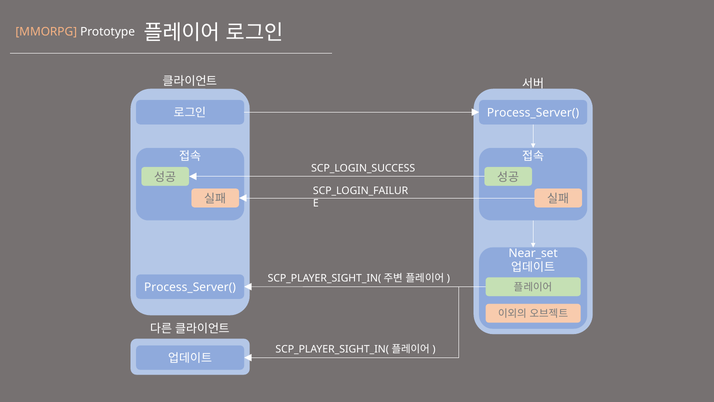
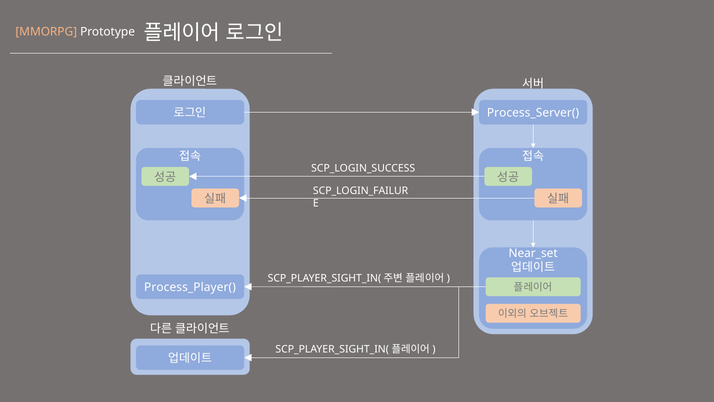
Process_Server(: Process_Server( -> Process_Player( (190, 287)
